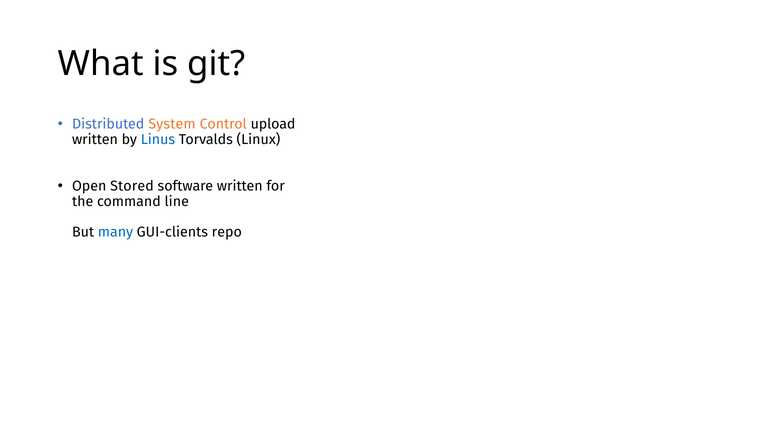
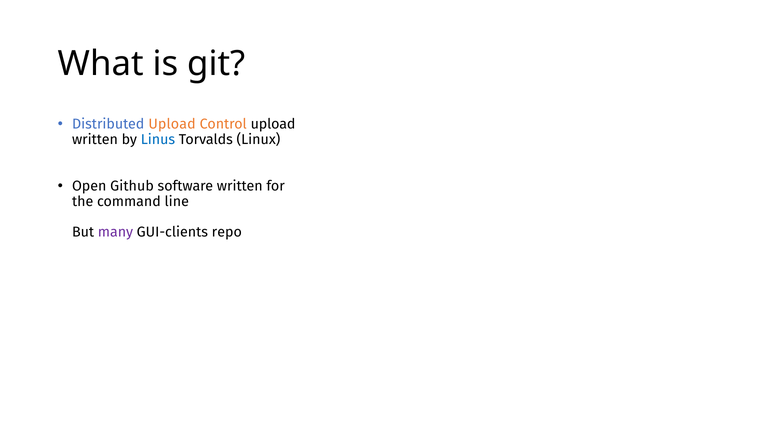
Distributed System: System -> Upload (172, 124)
Stored: Stored -> Github (132, 186)
many colour: blue -> purple (115, 232)
